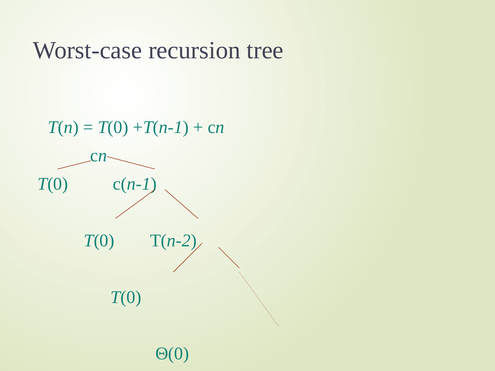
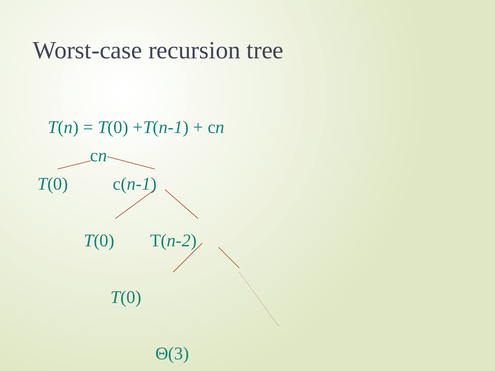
Θ(0: Θ(0 -> Θ(3 (172, 354)
